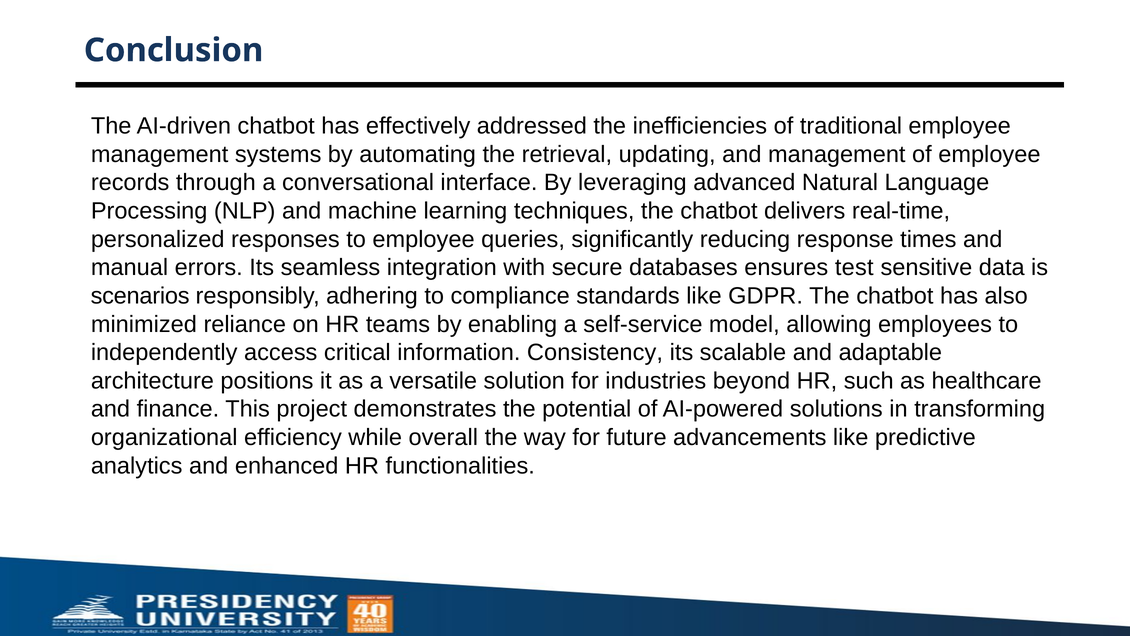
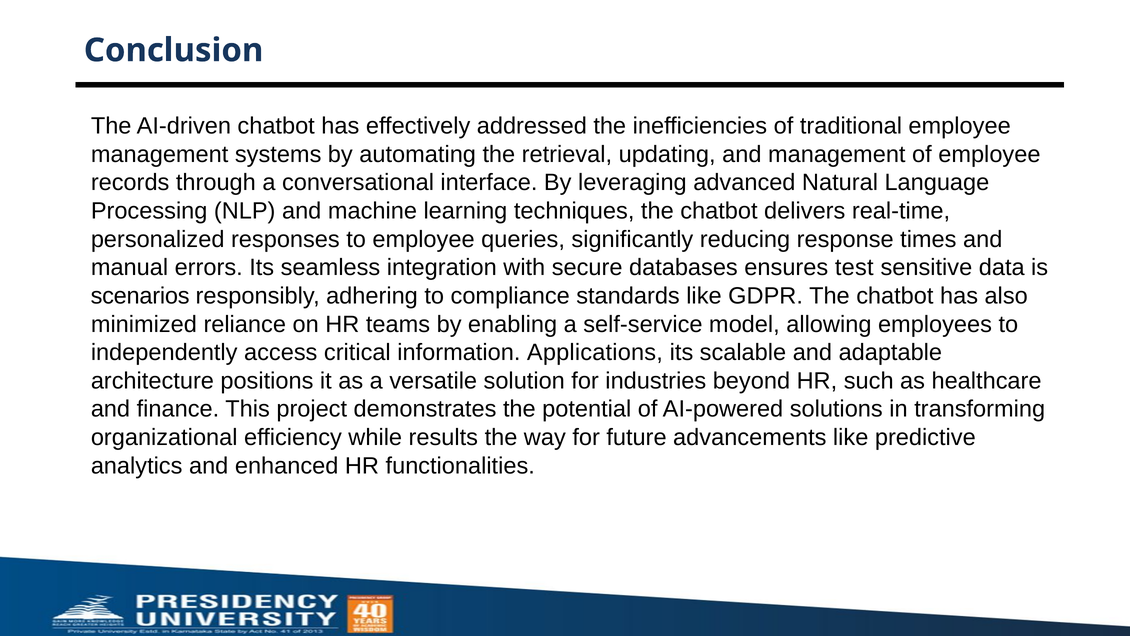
Consistency: Consistency -> Applications (595, 352)
overall: overall -> results (443, 437)
